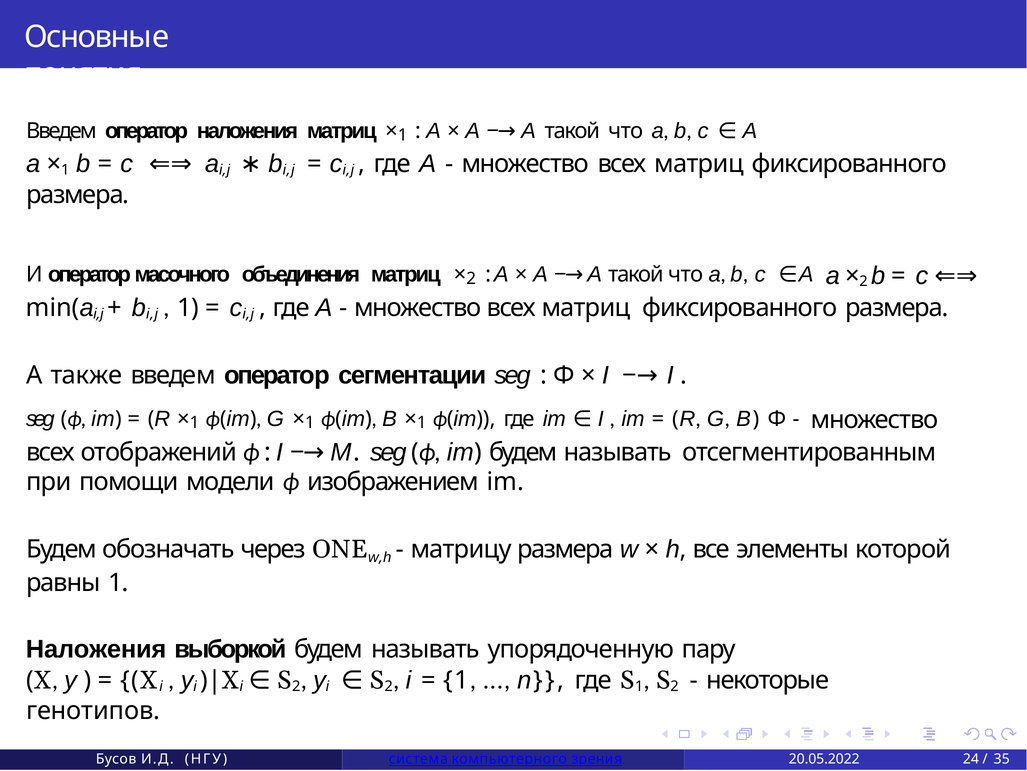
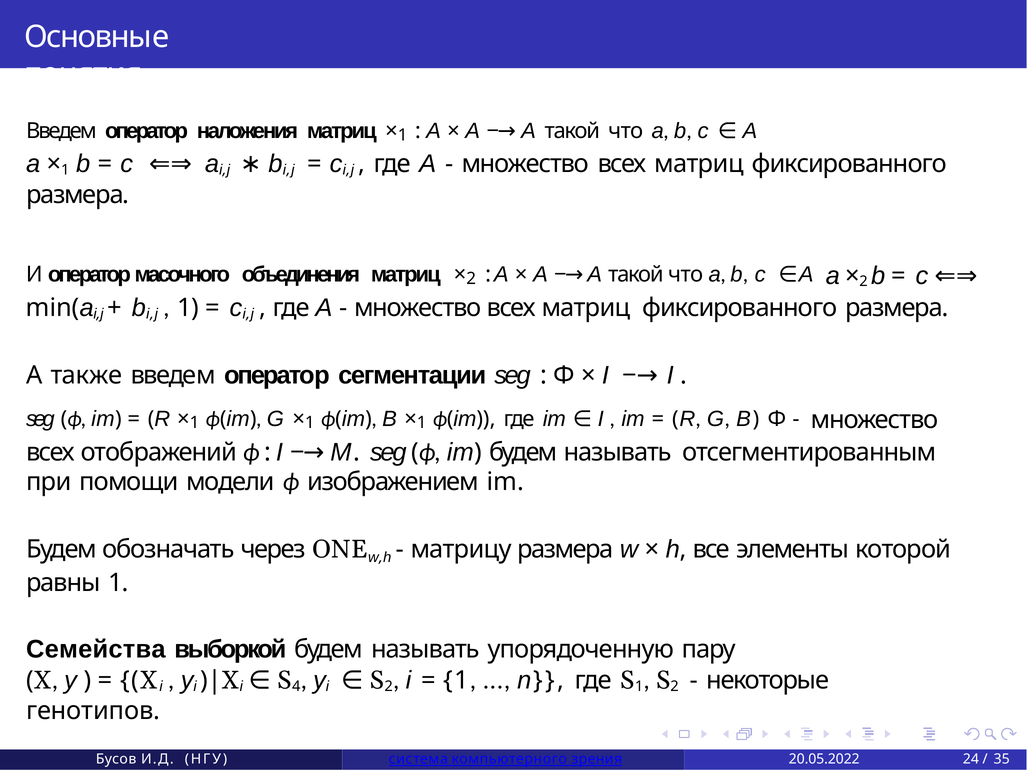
Наложения: Наложения -> Семейства (96, 649)
2: 2 -> 4 (296, 686)
